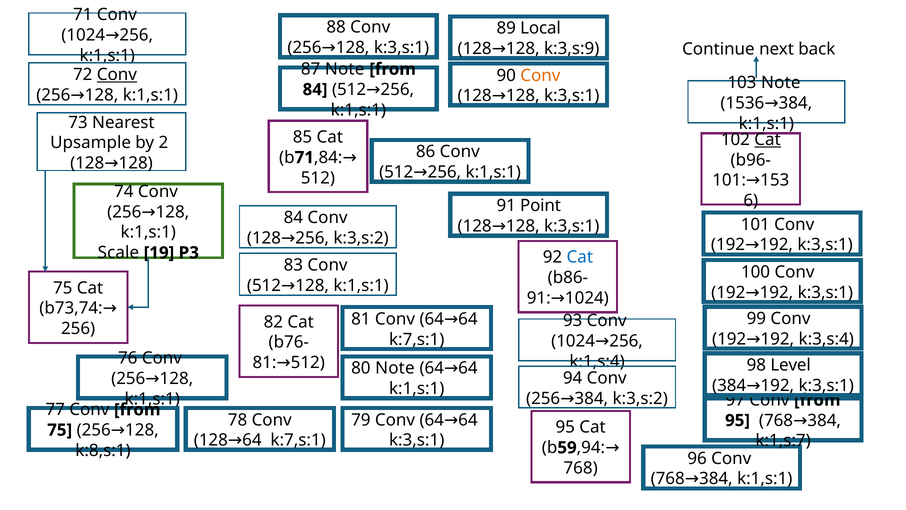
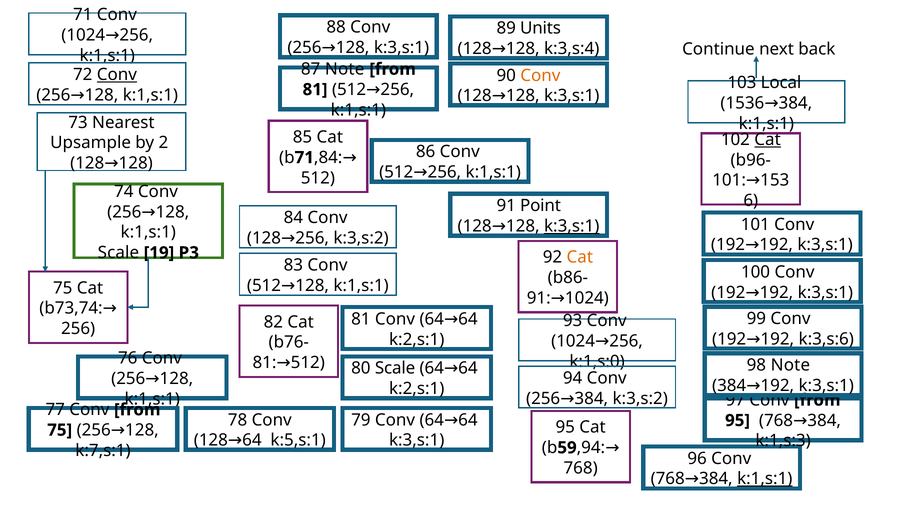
Local: Local -> Units (540, 28)
k:3,s:9: k:3,s:9 -> k:3,s:4 (572, 49)
103 Note: Note -> Local (781, 83)
84: 84 -> 81 (315, 89)
k:3,s:1 underline: none -> present (572, 226)
Cat colour: blue -> orange (580, 257)
k:3,s:4: k:3,s:4 -> k:3,s:6 (826, 339)
k:7,s:1: k:7,s:1 -> k:2,s:1 (417, 339)
k:1,s:4: k:1,s:4 -> k:1,s:0 (597, 361)
98 Level: Level -> Note (790, 365)
80 Note: Note -> Scale (395, 368)
k:1,s:1: k:1,s:1 -> k:2,s:1 (417, 388)
k:7,s:1: k:7,s:1 -> k:5,s:1 (298, 440)
k:1,s:7: k:1,s:7 -> k:1,s:3 (783, 441)
k:8,s:1: k:8,s:1 -> k:7,s:1 (103, 450)
k:1,s:1 underline: none -> present (765, 478)
